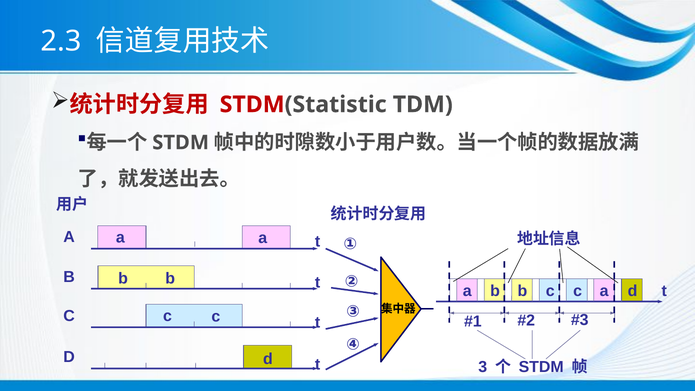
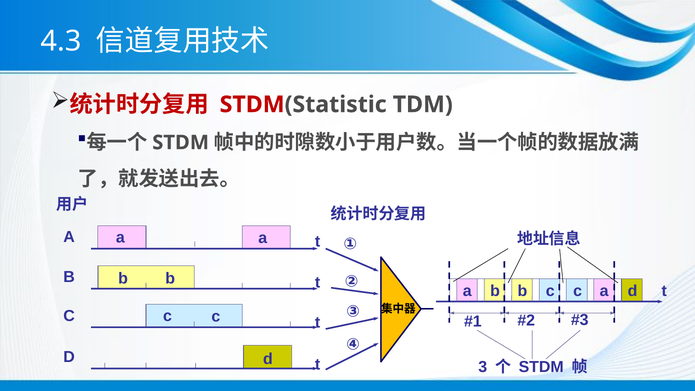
2.3: 2.3 -> 4.3 (61, 41)
